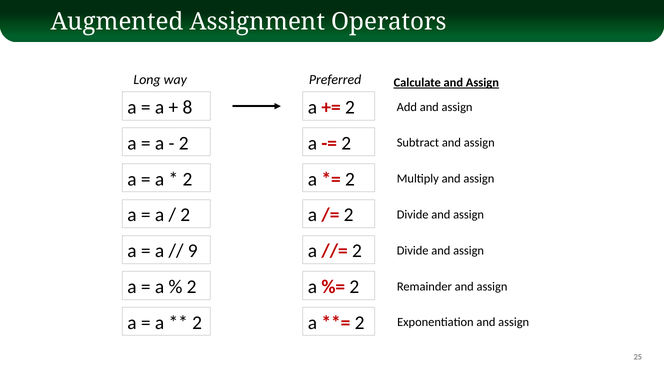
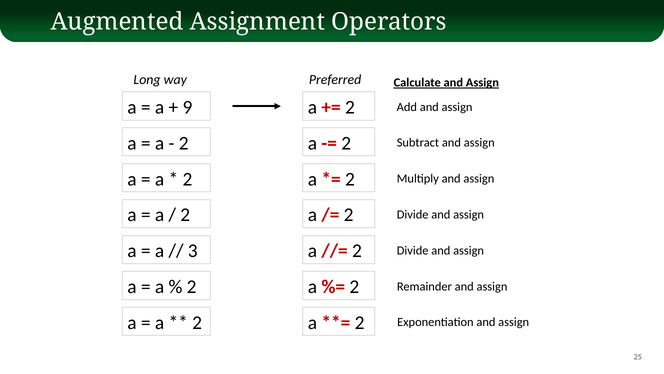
8: 8 -> 9 (187, 107)
9: 9 -> 3 (193, 251)
